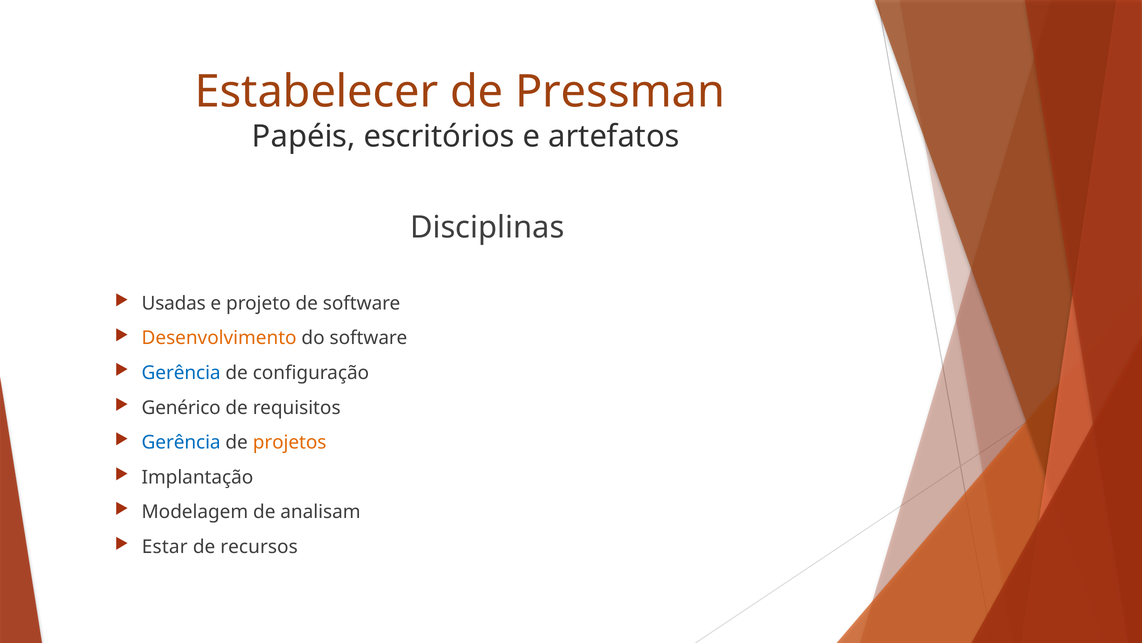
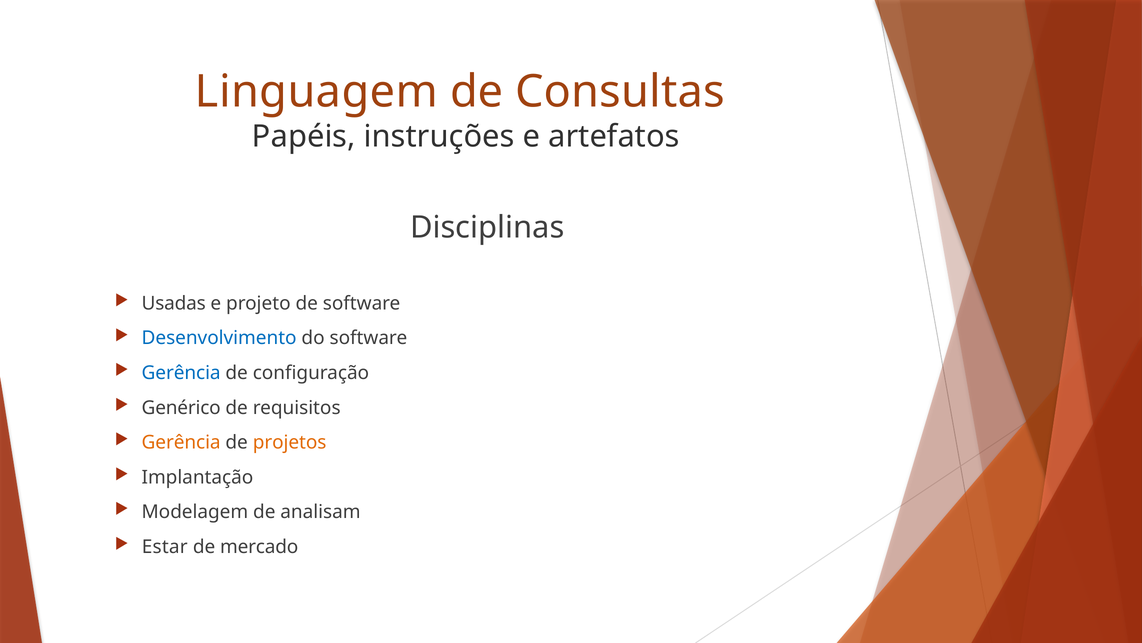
Estabelecer: Estabelecer -> Linguagem (316, 92)
Pressman: Pressman -> Consultas (620, 92)
escritórios: escritórios -> instruções (439, 136)
Desenvolvimento colour: orange -> blue (219, 338)
Gerência colour: blue -> orange (181, 442)
recursos: recursos -> mercado (259, 546)
